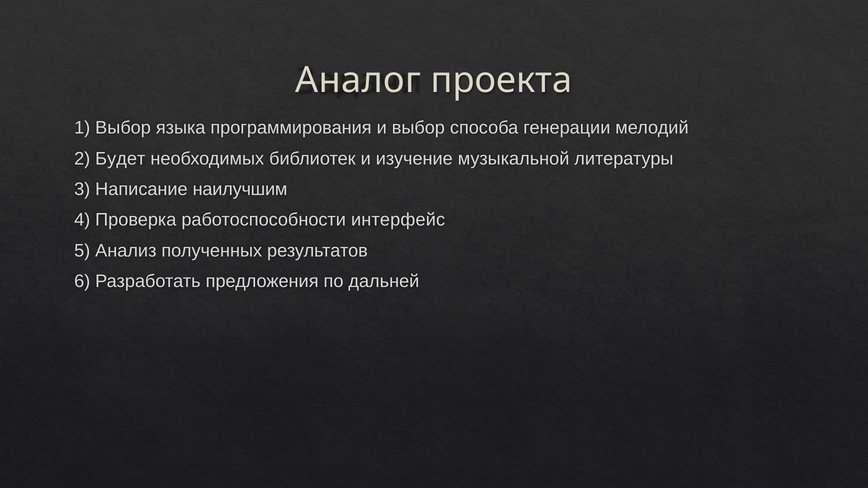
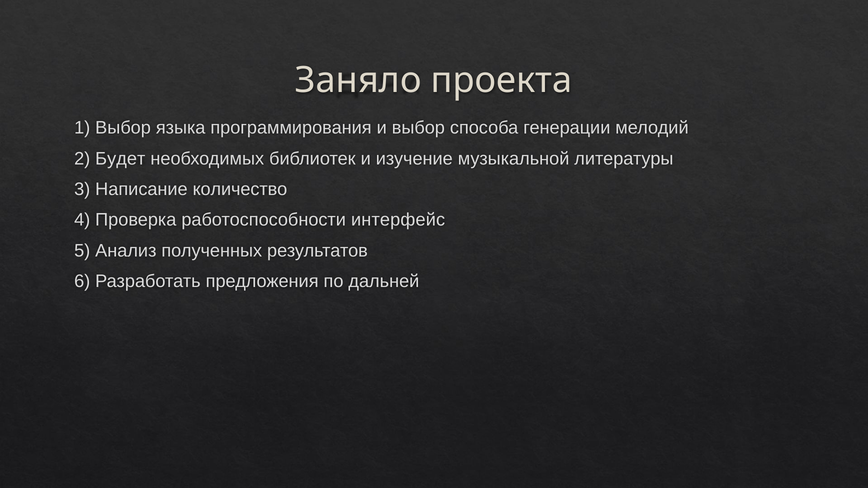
Аналог: Аналог -> Заняло (358, 80)
наилучшим: наилучшим -> количество (240, 189)
